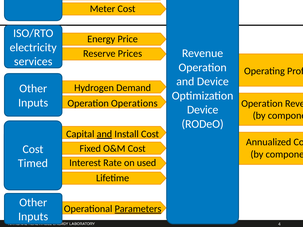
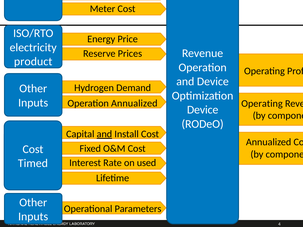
services: services -> product (33, 62)
Operation Operations: Operations -> Annualized (134, 103)
Operation: Operation -> Operating (262, 104)
Parameters underline: present -> none (138, 209)
